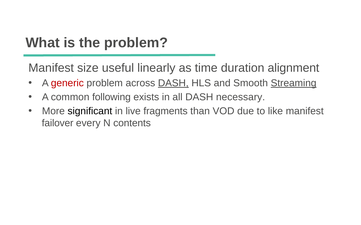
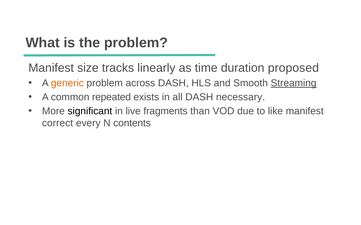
useful: useful -> tracks (118, 68)
alignment: alignment -> proposed (293, 68)
generic colour: red -> orange (67, 83)
DASH underline: present -> none (173, 83)
following: following -> repeated (111, 97)
failover: failover -> correct (58, 123)
